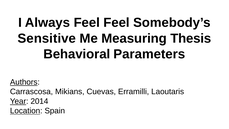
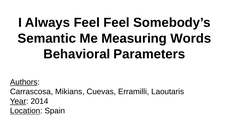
Sensitive: Sensitive -> Semantic (47, 38)
Thesis: Thesis -> Words (191, 38)
